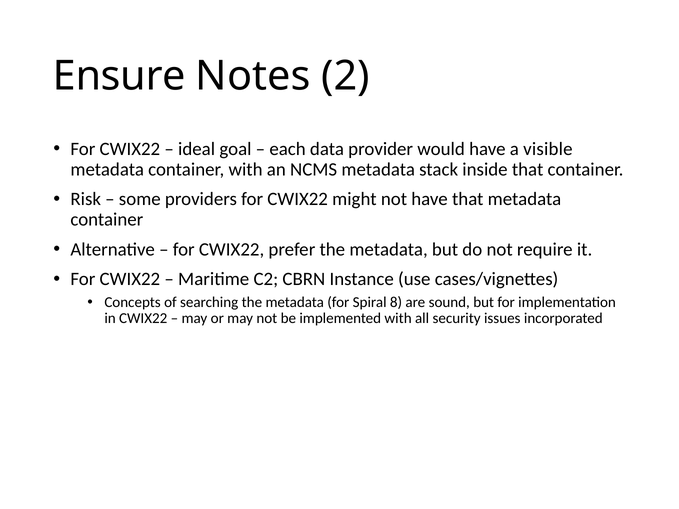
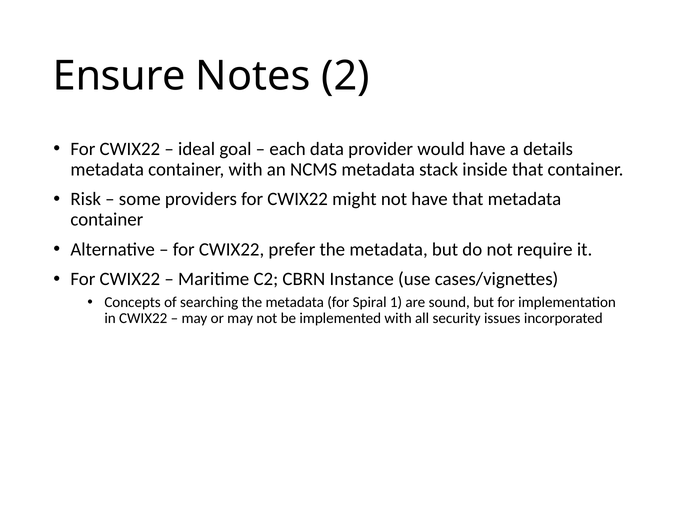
visible: visible -> details (548, 149)
8: 8 -> 1 (396, 302)
